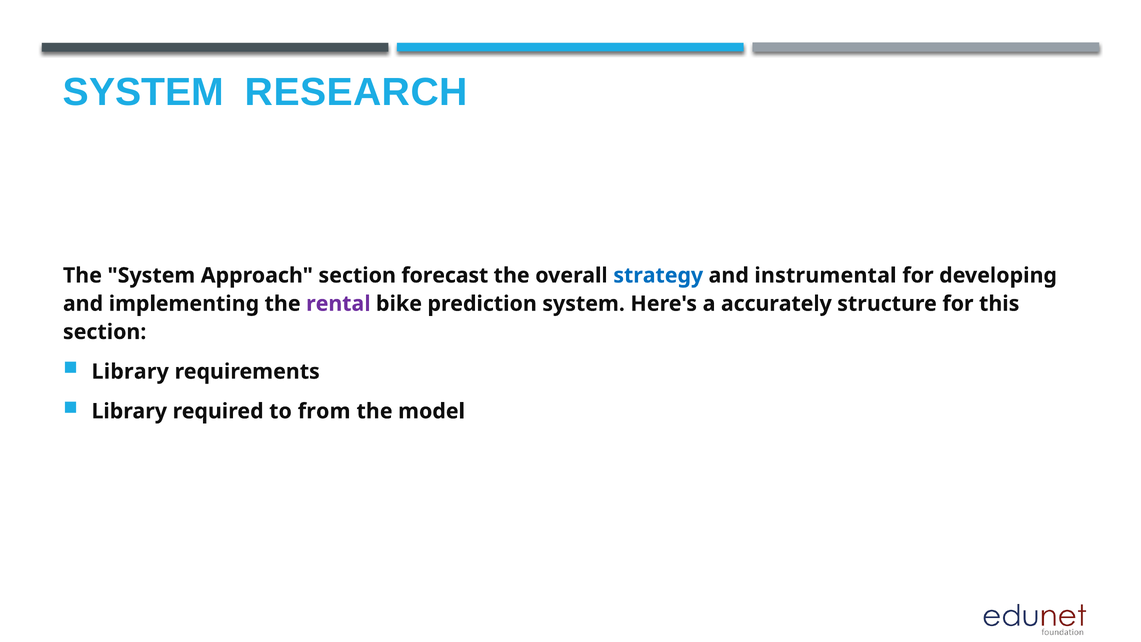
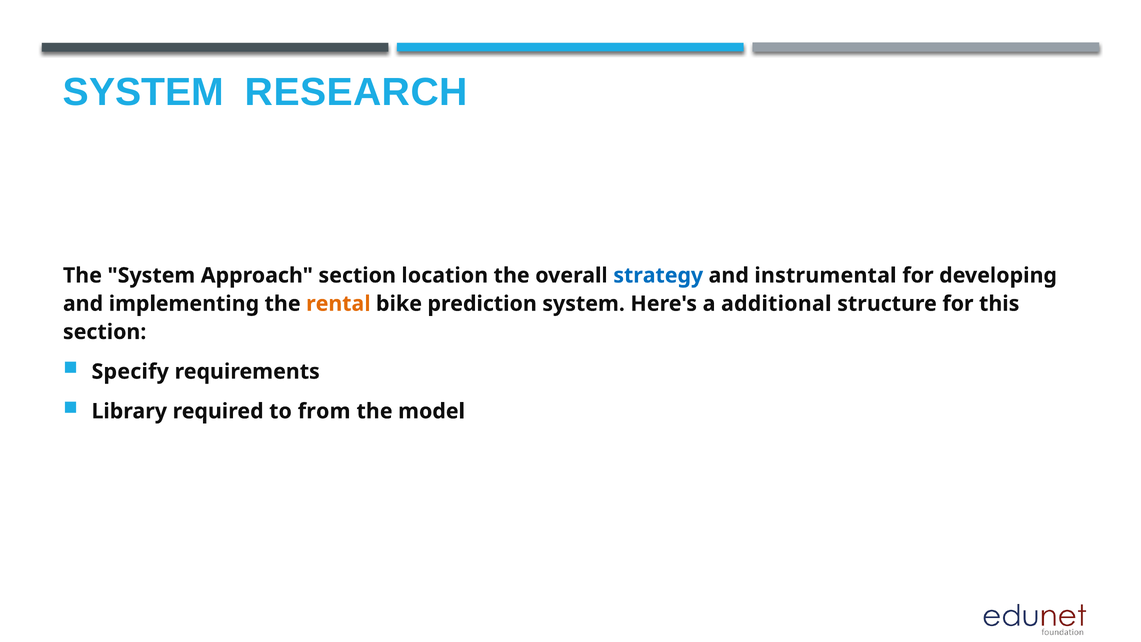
forecast: forecast -> location (445, 275)
rental colour: purple -> orange (338, 304)
accurately: accurately -> additional (776, 304)
Library: Library -> Specify (130, 372)
